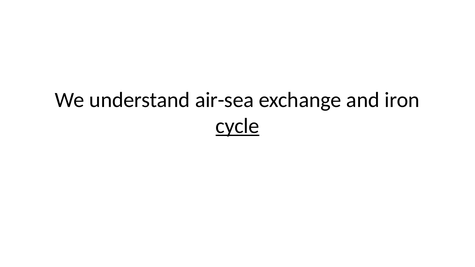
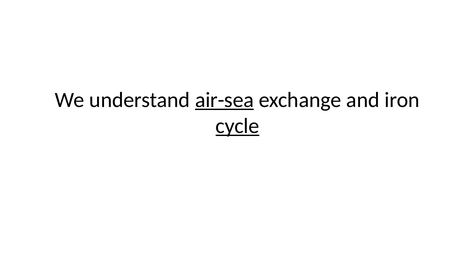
air-sea underline: none -> present (224, 100)
